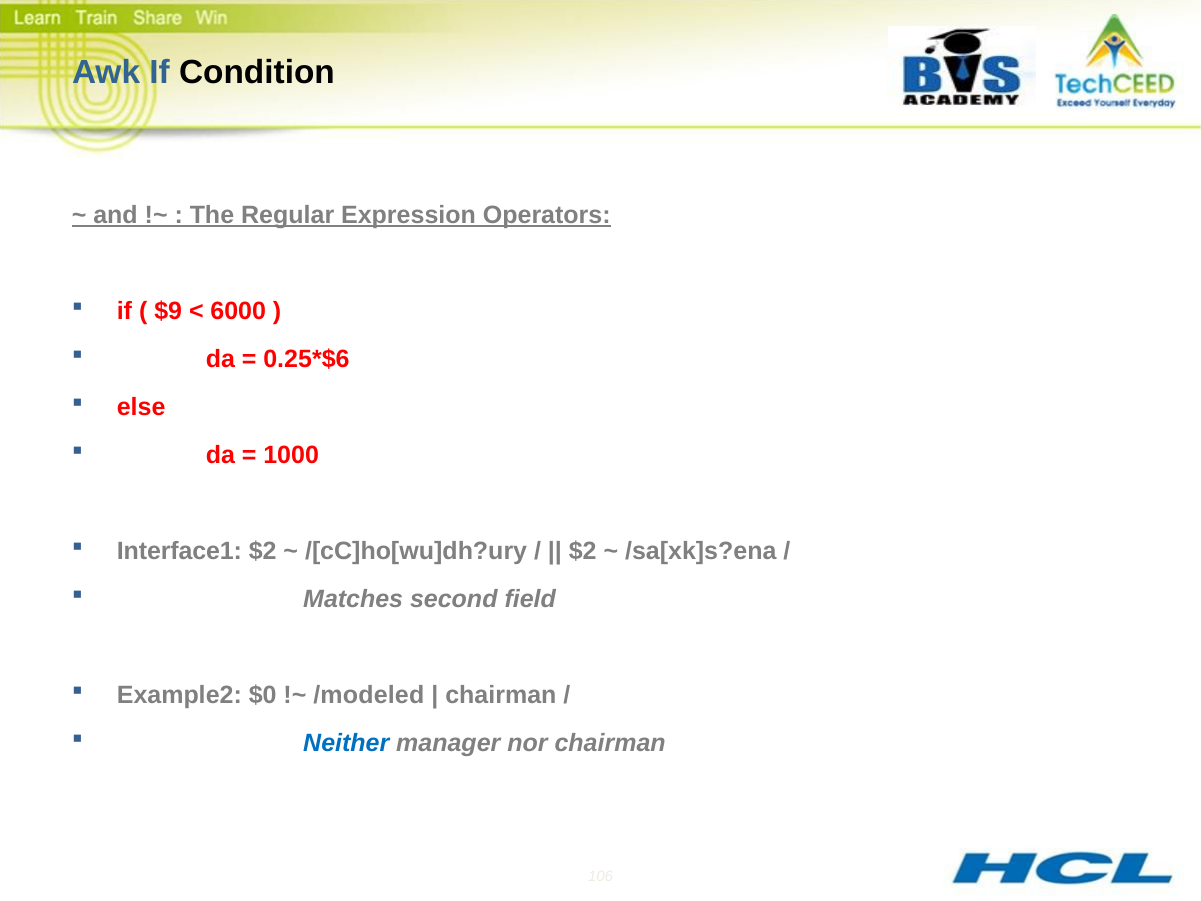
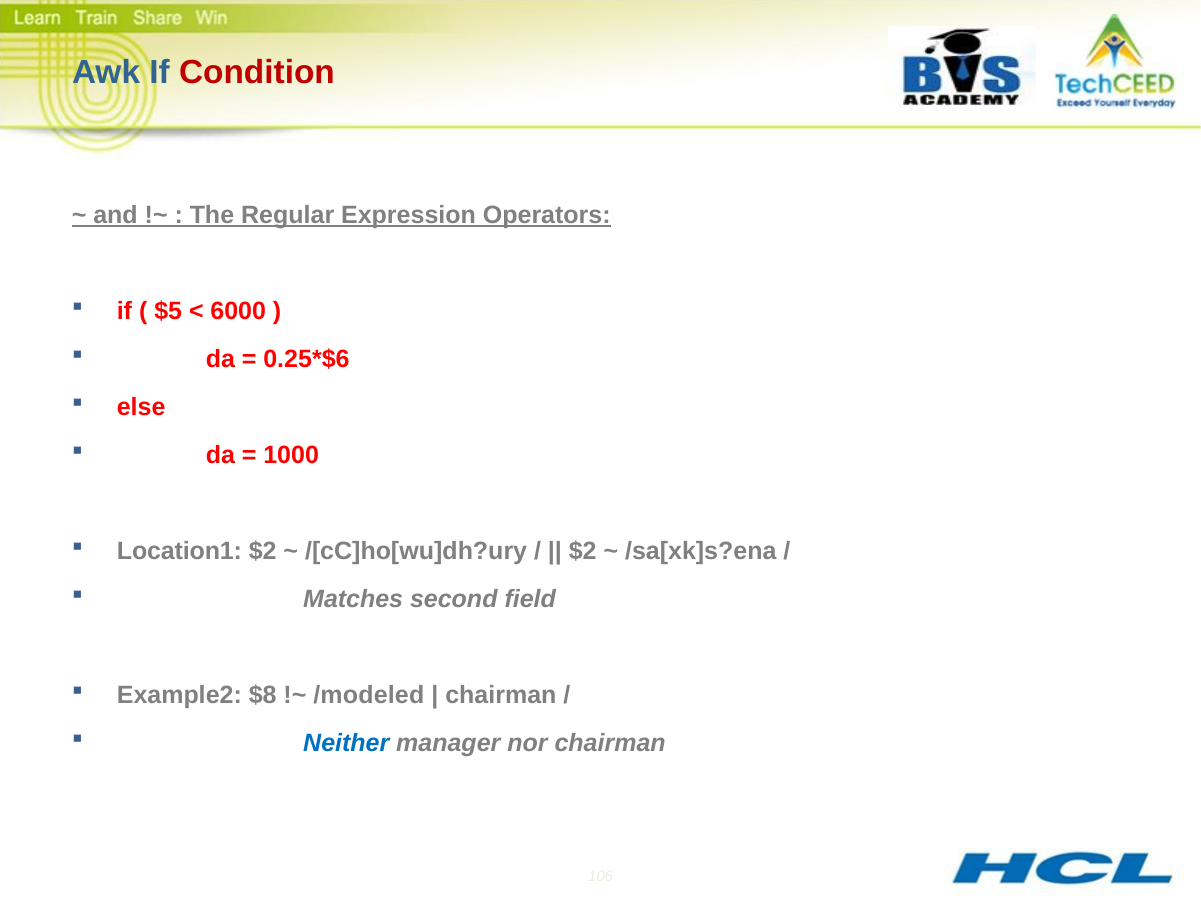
Condition colour: black -> red (257, 72)
$9: $9 -> $5 (168, 311)
Interface1: Interface1 -> Location1 (179, 551)
$0: $0 -> $8 (263, 695)
